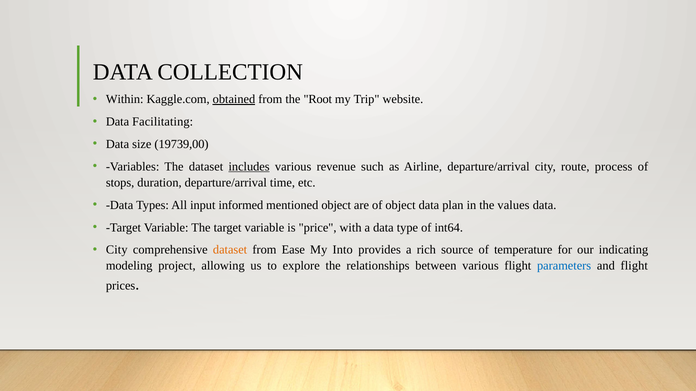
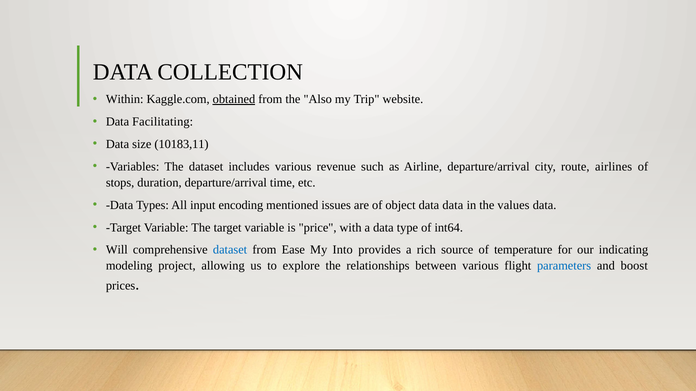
Root: Root -> Also (318, 99)
19739,00: 19739,00 -> 10183,11 (182, 144)
includes underline: present -> none (249, 167)
process: process -> airlines (614, 167)
informed: informed -> encoding (241, 205)
mentioned object: object -> issues (336, 205)
data plan: plan -> data (453, 205)
City: City -> Will (117, 250)
dataset colour: orange -> blue (230, 250)
and flight: flight -> boost (634, 266)
